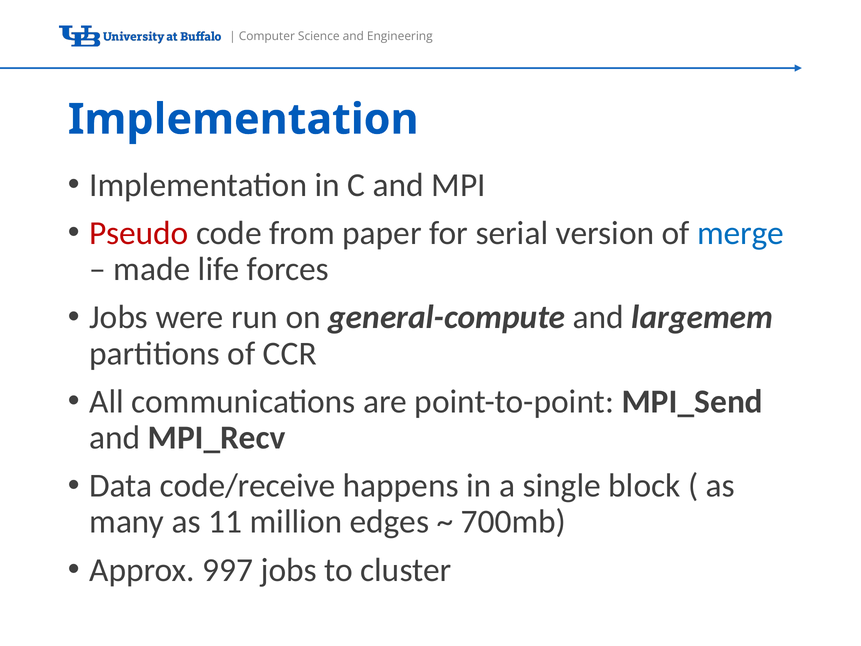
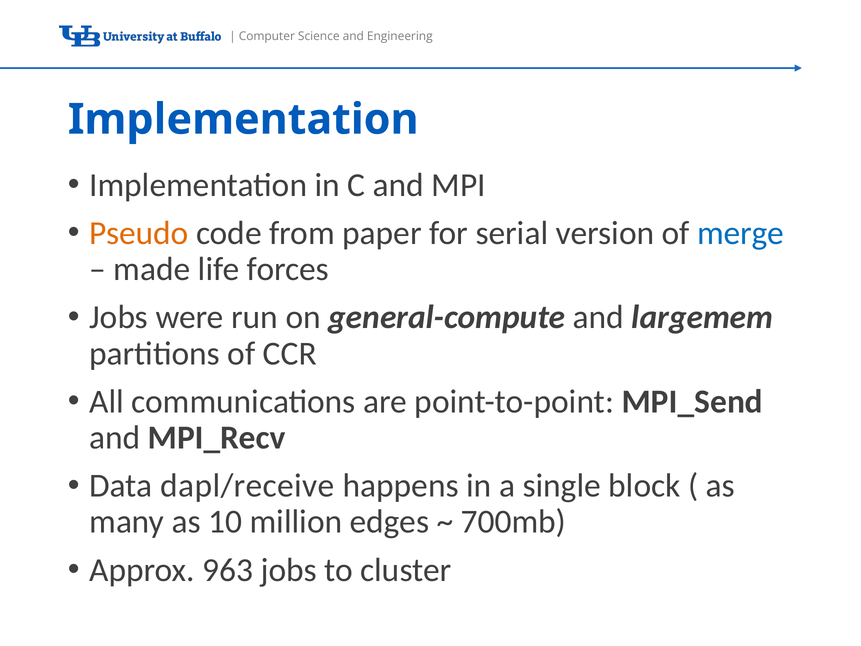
Pseudo colour: red -> orange (139, 233)
code/receive: code/receive -> dapl/receive (247, 486)
11: 11 -> 10 (225, 522)
997: 997 -> 963 (228, 570)
